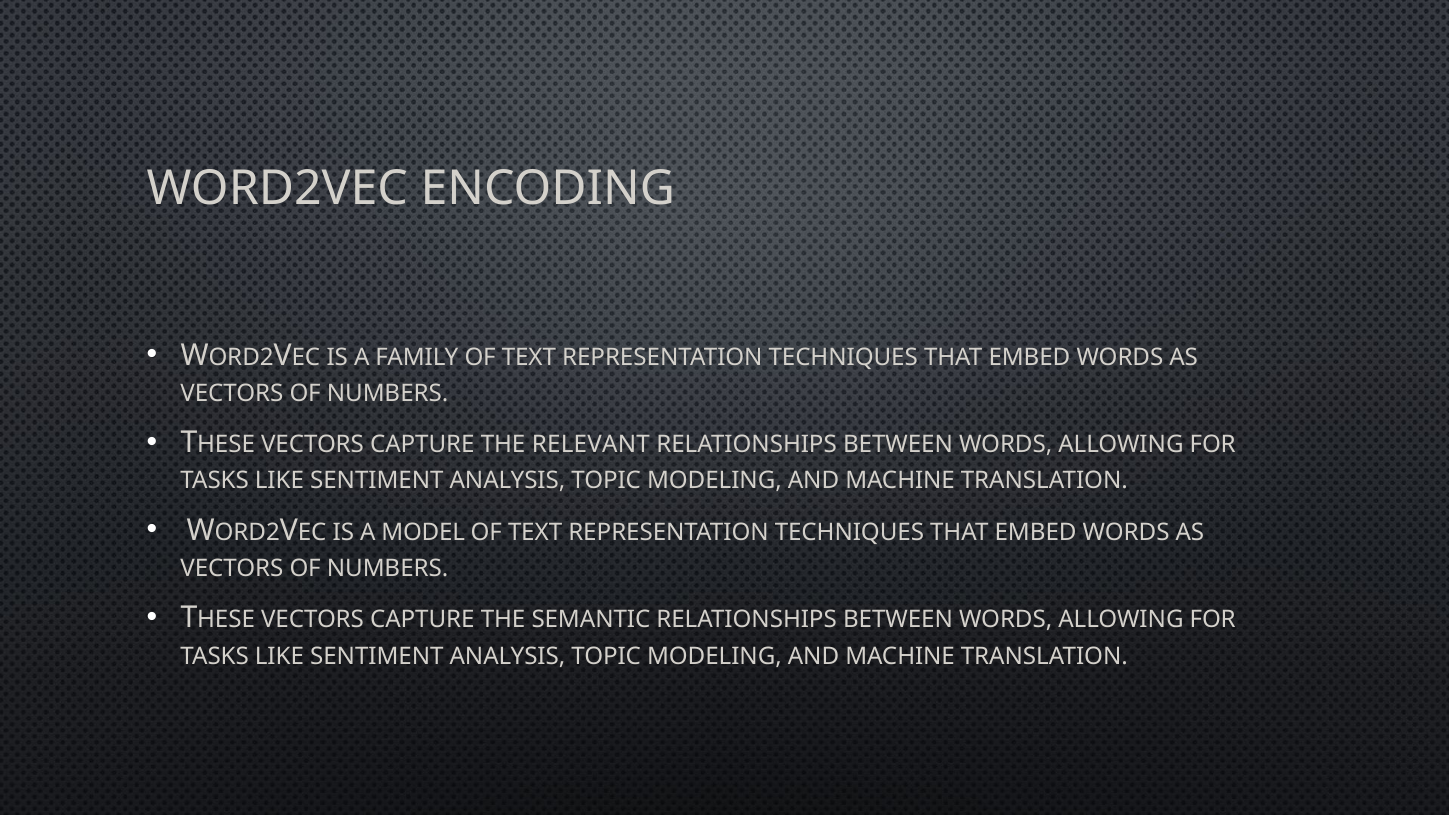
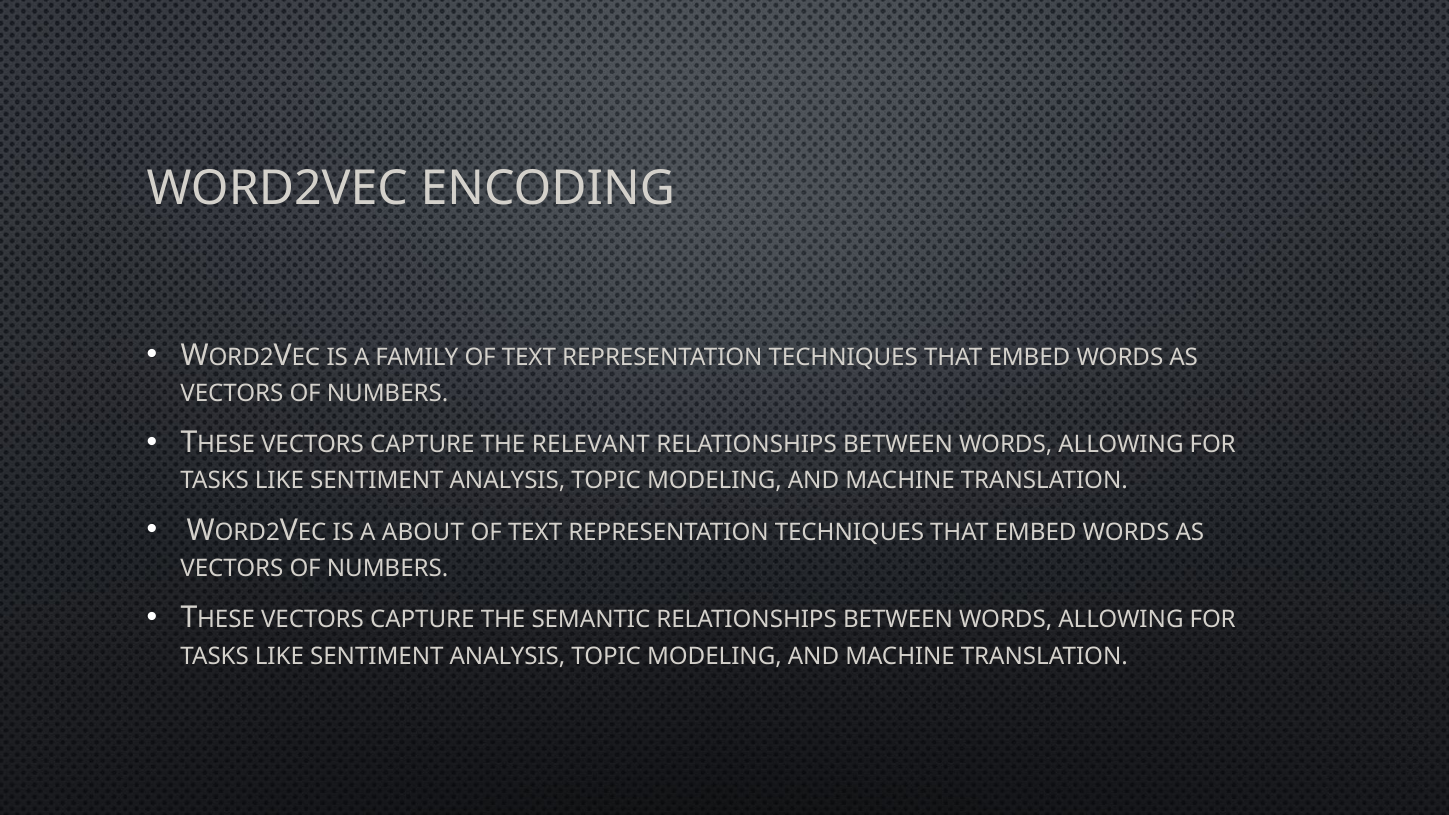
MODEL: MODEL -> ABOUT (423, 532)
